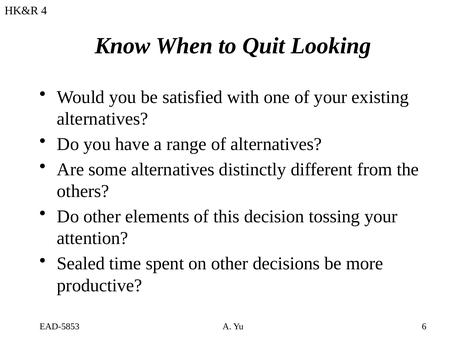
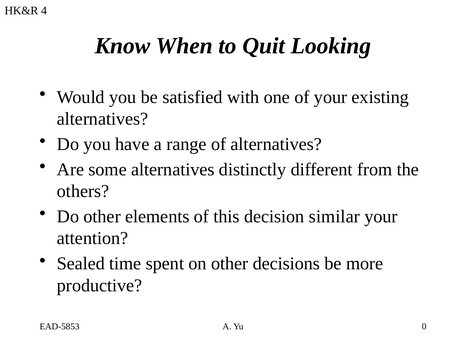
tossing: tossing -> similar (334, 217)
6: 6 -> 0 (424, 327)
